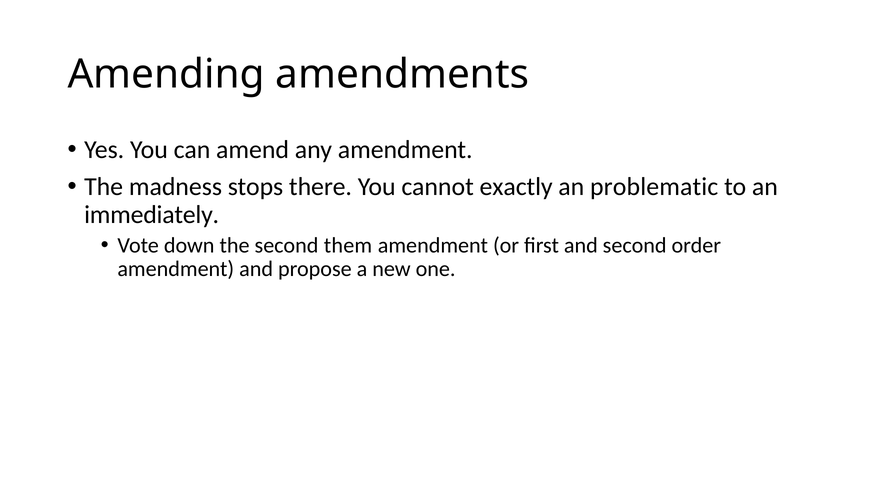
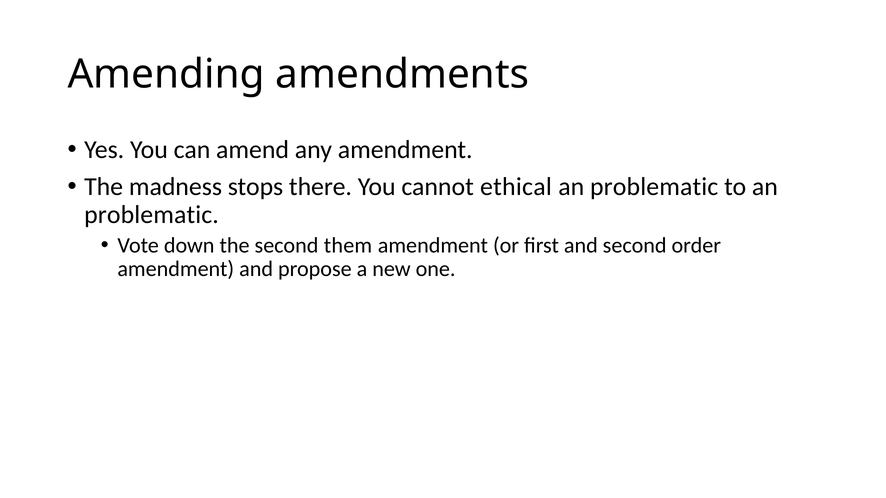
exactly: exactly -> ethical (516, 187)
immediately: immediately -> problematic (151, 215)
